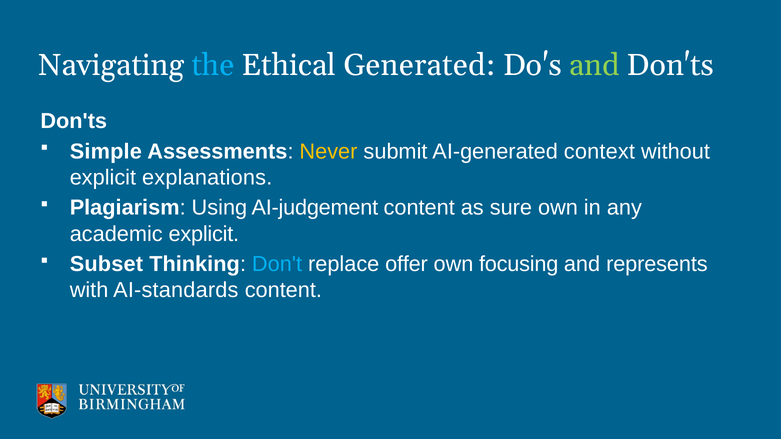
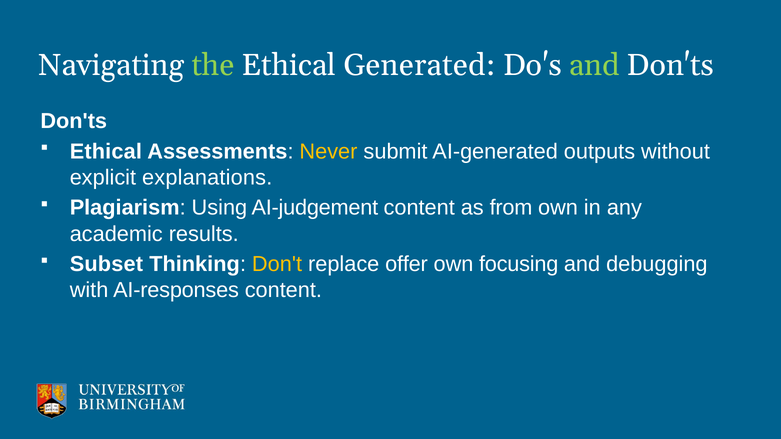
the colour: light blue -> light green (213, 65)
Simple: Simple -> Ethical (106, 152)
context: context -> outputs (600, 152)
sure: sure -> from (511, 208)
academic explicit: explicit -> results (204, 234)
Don't colour: light blue -> yellow (277, 264)
represents: represents -> debugging (657, 264)
AI-standards: AI-standards -> AI-responses (176, 290)
